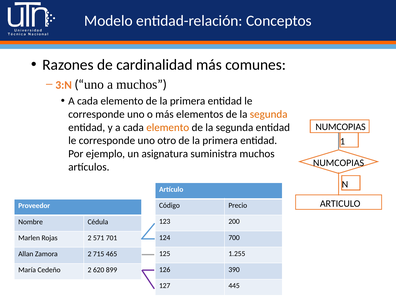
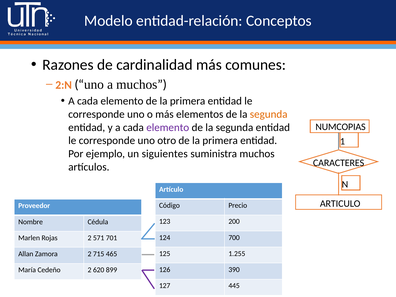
3:N: 3:N -> 2:N (64, 85)
elemento colour: orange -> purple (168, 127)
asignatura: asignatura -> siguientes (165, 154)
NUMCOPIAS: NUMCOPIAS -> CARACTERES (339, 163)
